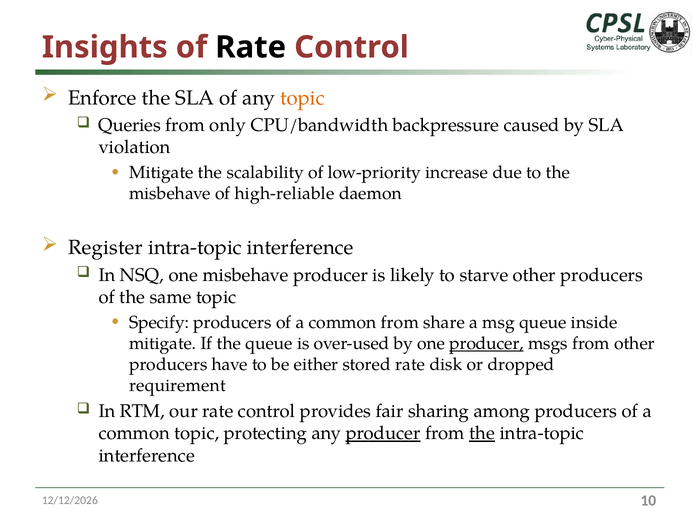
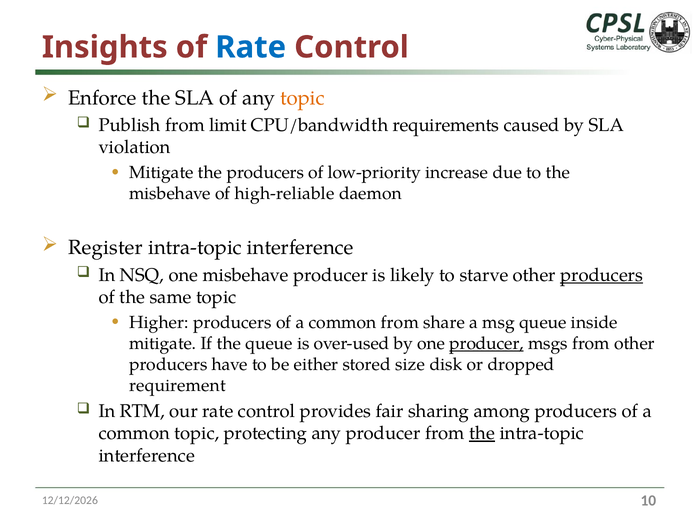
Rate colour: black -> blue (251, 47)
Queries: Queries -> Publish (130, 125)
only: only -> limit (228, 125)
backpressure: backpressure -> requirements (446, 125)
the scalability: scalability -> producers (265, 173)
producers underline: none -> present (602, 275)
Specify: Specify -> Higher (159, 322)
stored rate: rate -> size (410, 364)
producer underline: present -> none (383, 433)
